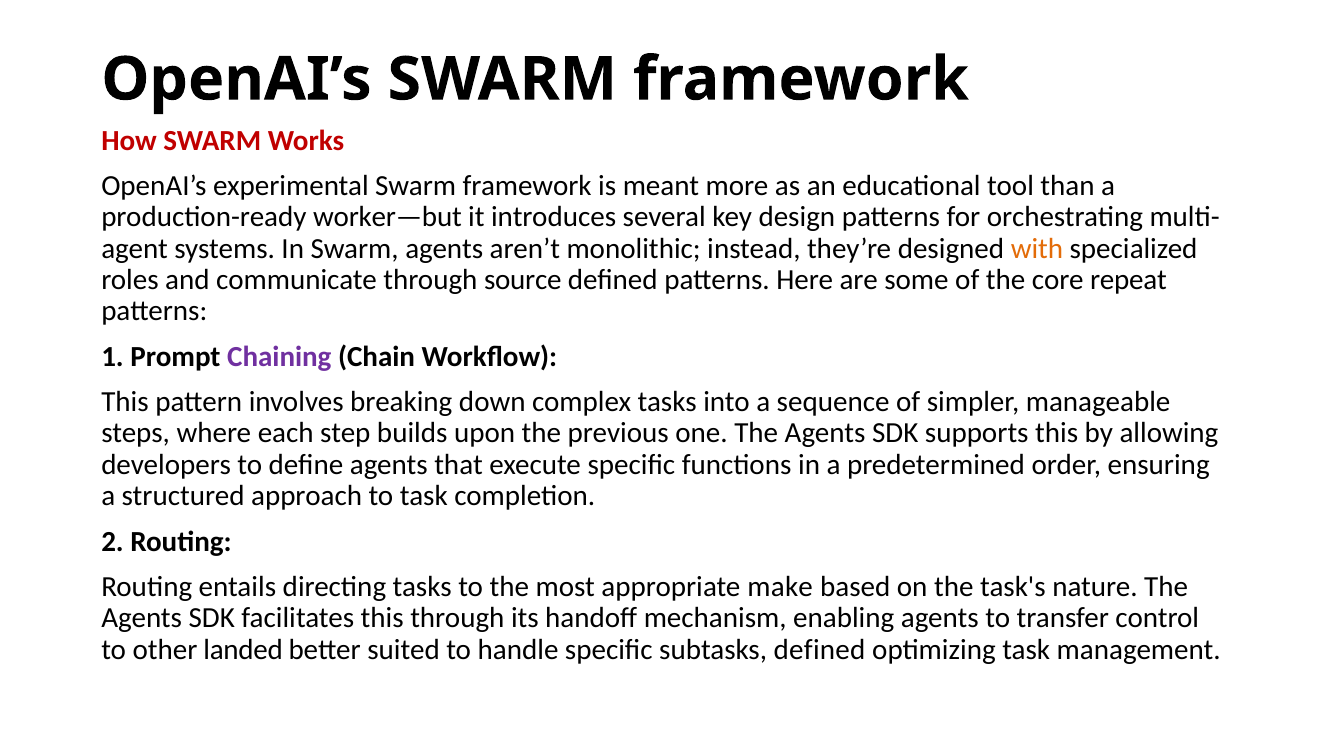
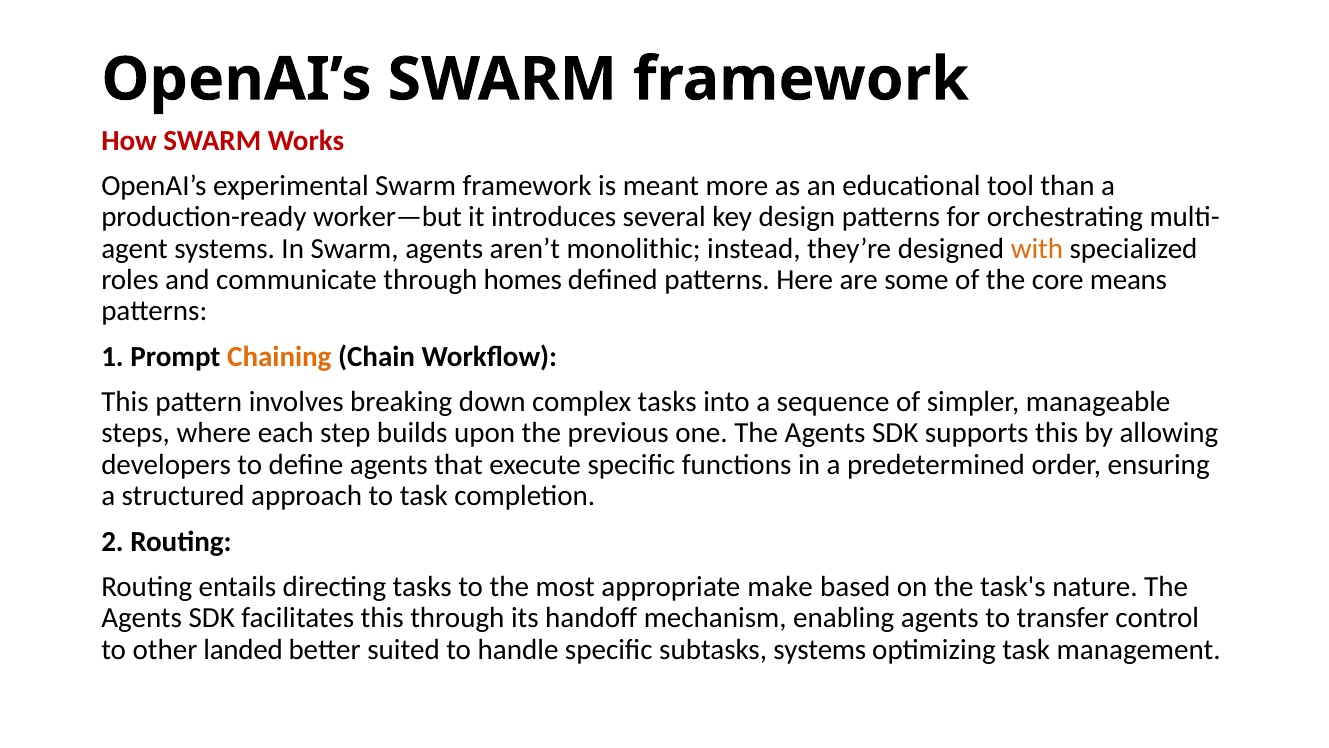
source: source -> homes (523, 280)
repeat: repeat -> means (1129, 280)
Chaining colour: purple -> orange (279, 356)
subtasks defined: defined -> systems (820, 649)
